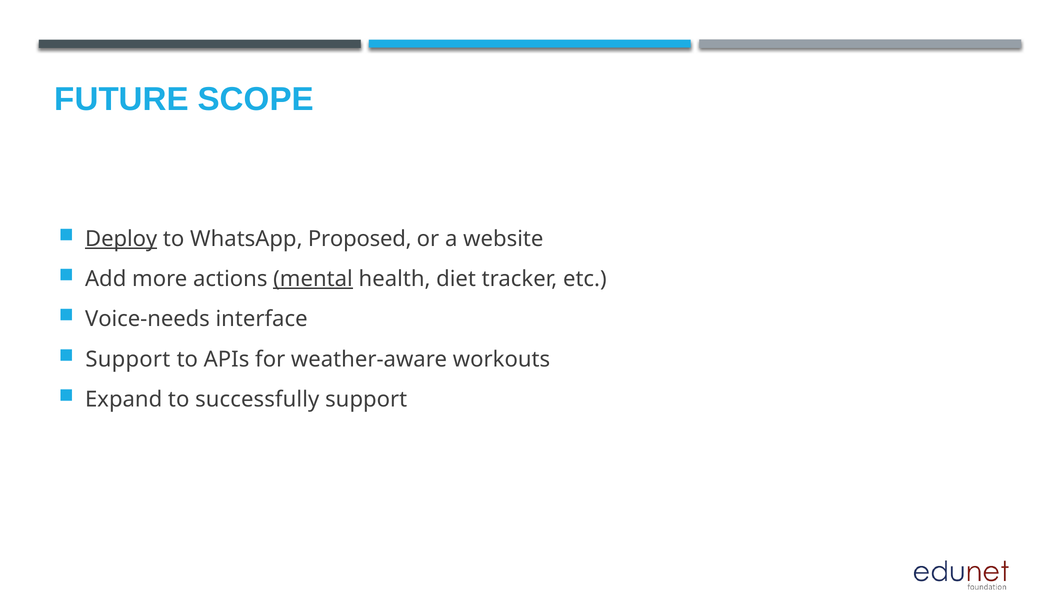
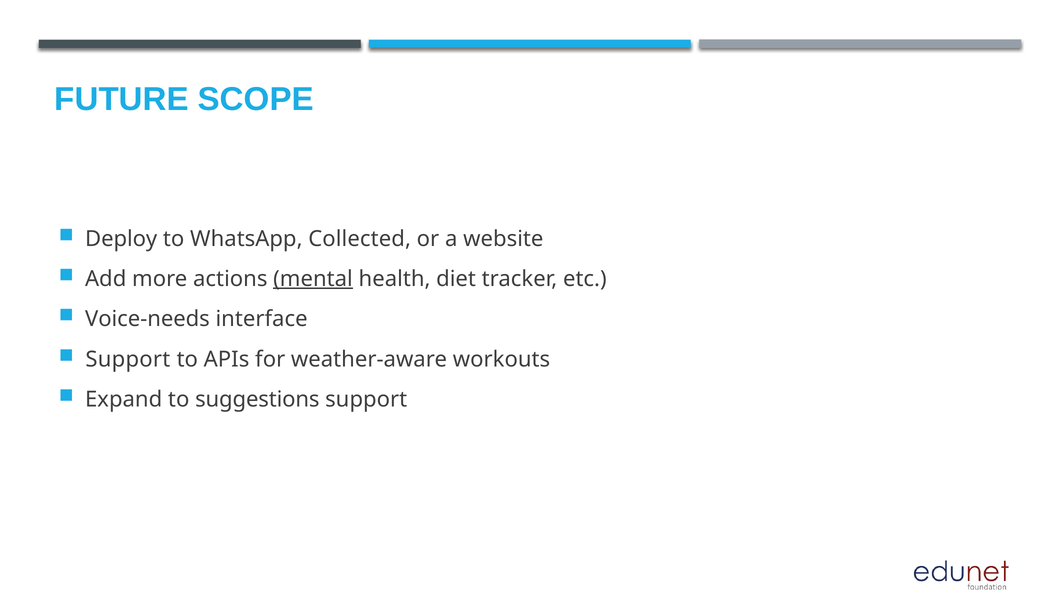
Deploy underline: present -> none (121, 239)
Proposed: Proposed -> Collected (360, 239)
successfully: successfully -> suggestions (257, 400)
